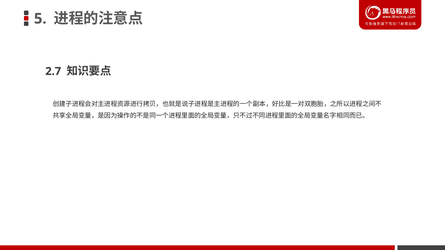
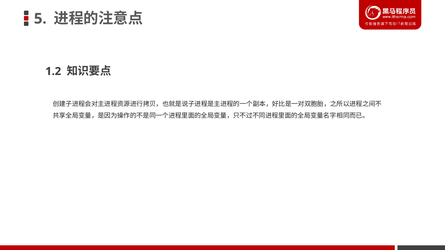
2.7: 2.7 -> 1.2 (53, 71)
